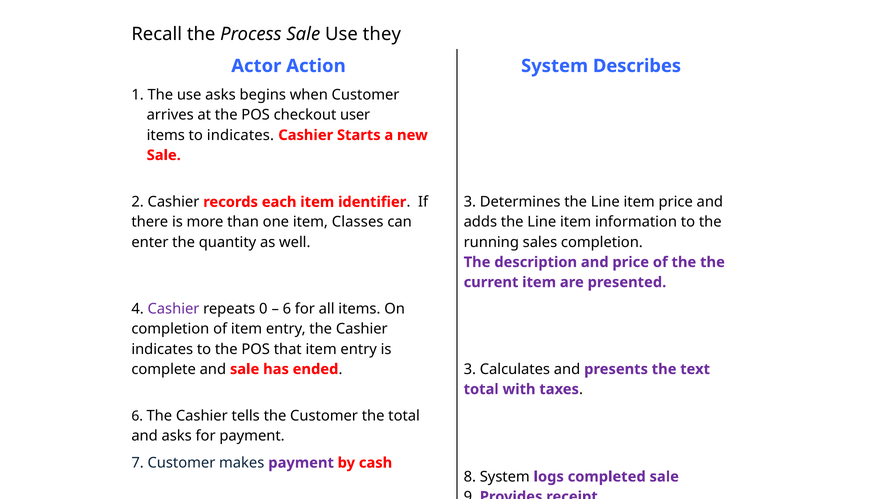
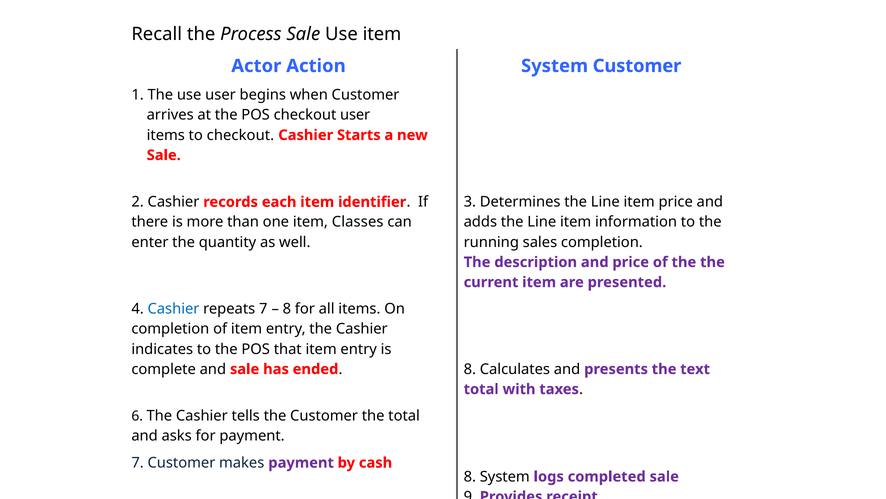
Use they: they -> item (382, 34)
System Describes: Describes -> Customer (637, 66)
use asks: asks -> user (221, 95)
to indicates: indicates -> checkout (240, 135)
Cashier colour: purple -> blue (173, 309)
repeats 0: 0 -> 7 (263, 309)
6: 6 -> 8 (287, 309)
ended 3: 3 -> 8 (470, 369)
